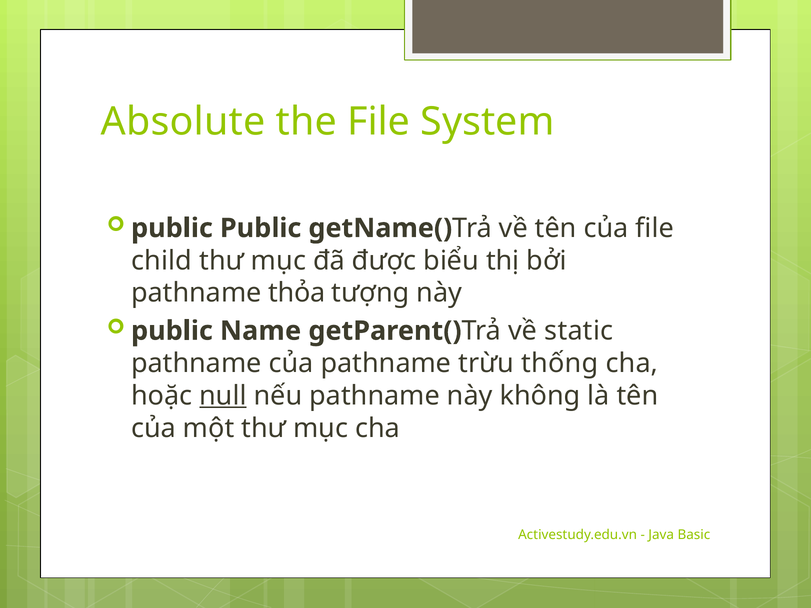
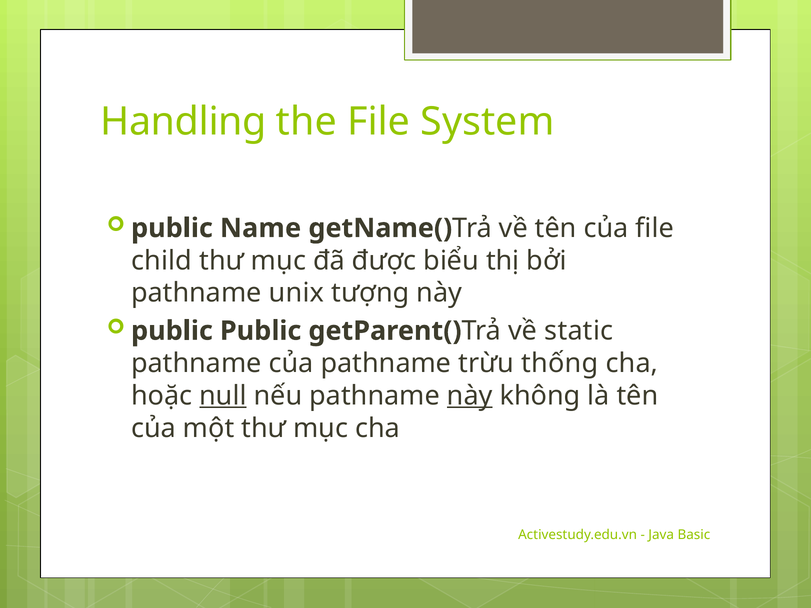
Absolute: Absolute -> Handling (183, 122)
public Public: Public -> Name (260, 228)
thỏa: thỏa -> unix (296, 293)
public Name: Name -> Public (261, 331)
này underline: none -> present (470, 396)
